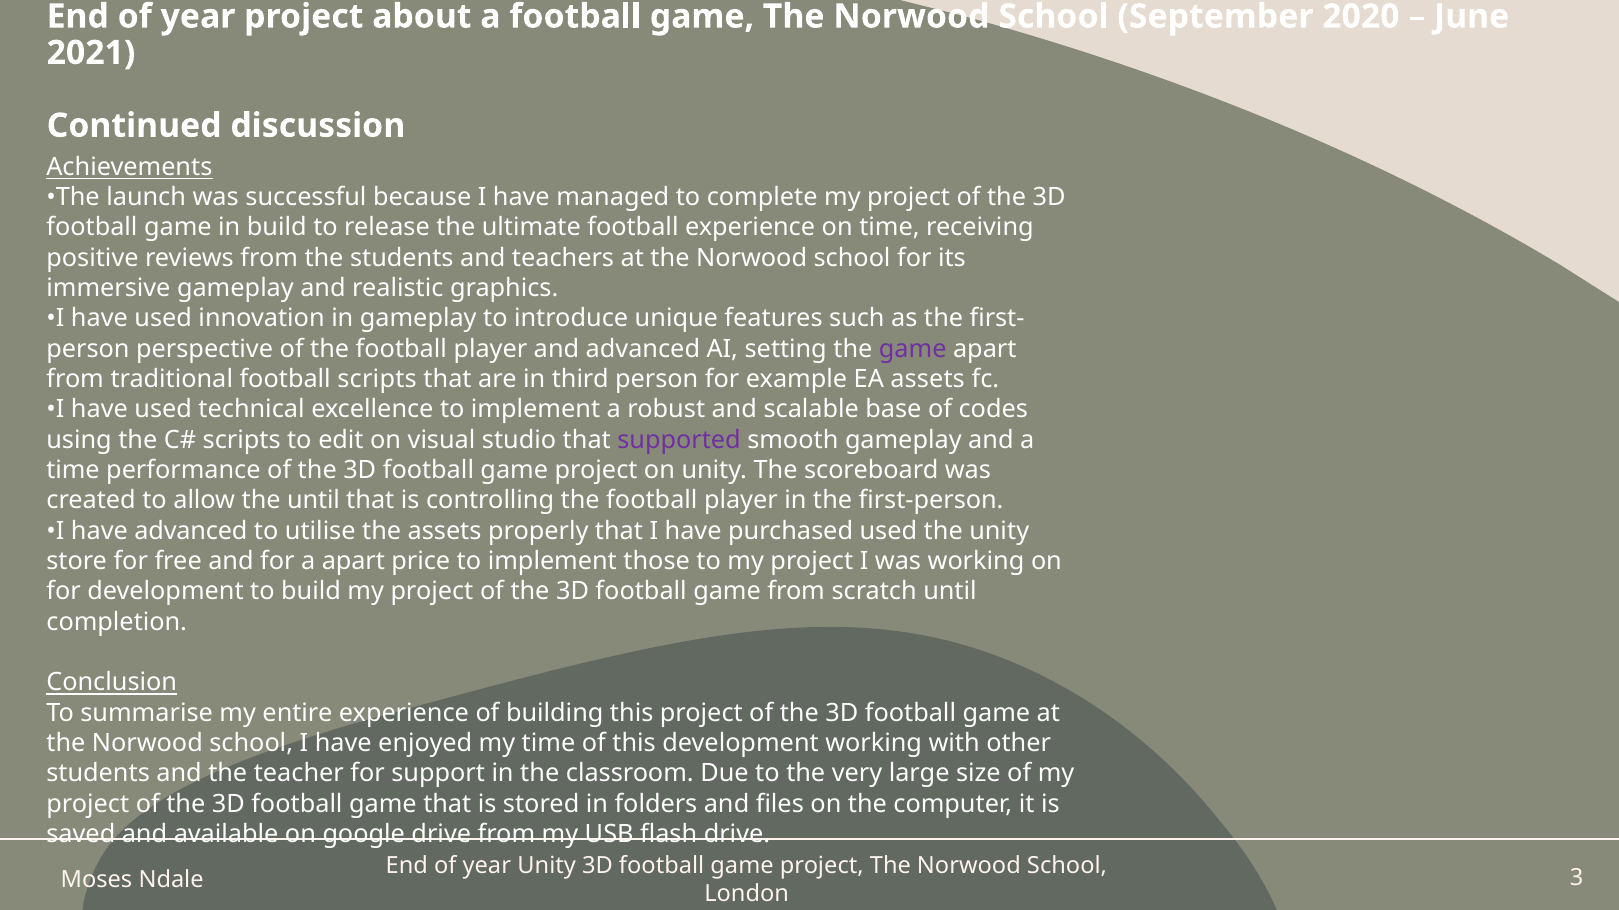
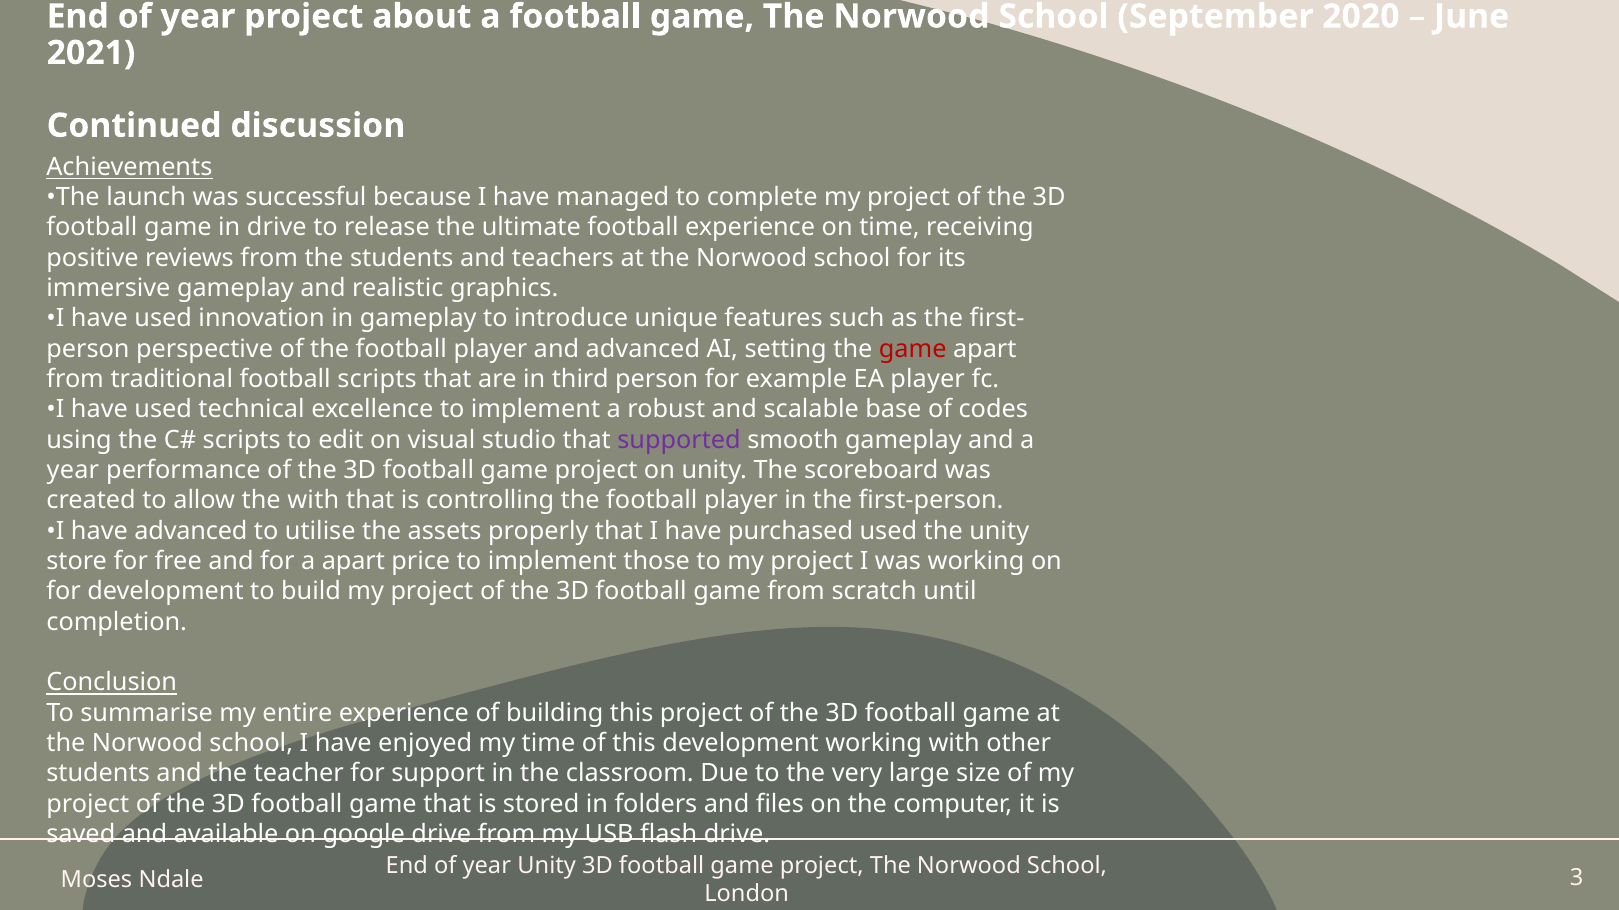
in build: build -> drive (277, 228)
game colour: purple -> red (913, 349)
EA assets: assets -> player (928, 379)
time: time -> year (73, 471)
the until: until -> with (313, 501)
